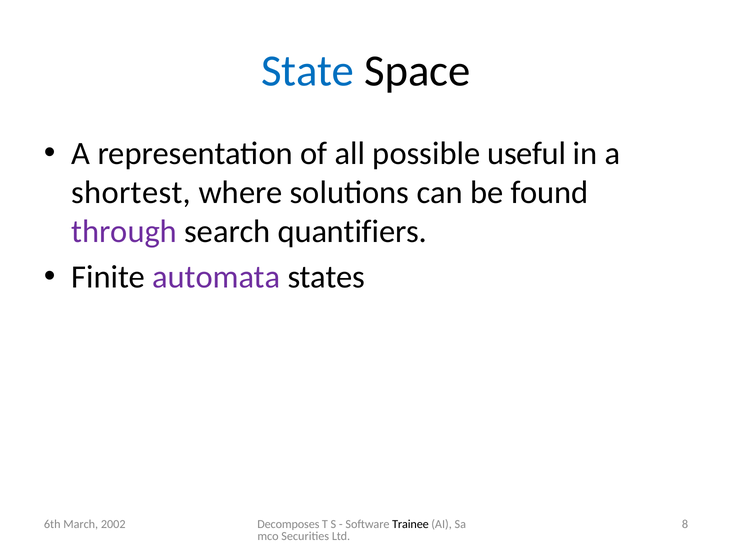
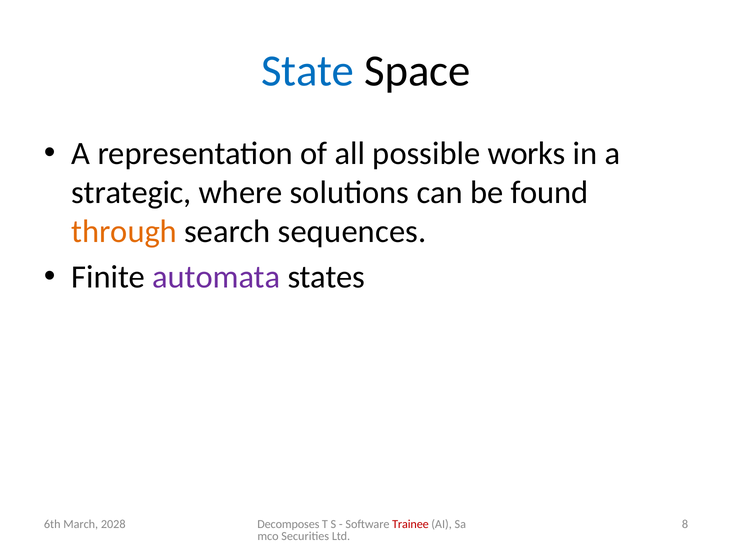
useful: useful -> works (527, 154)
shortest: shortest -> strategic (131, 193)
through colour: purple -> orange (124, 232)
quantifiers: quantifiers -> sequences (352, 232)
Trainee colour: black -> red (410, 524)
2002: 2002 -> 2028 (113, 524)
